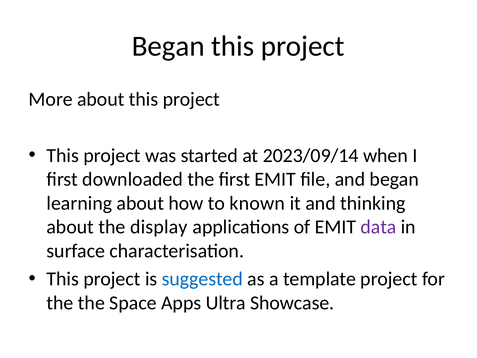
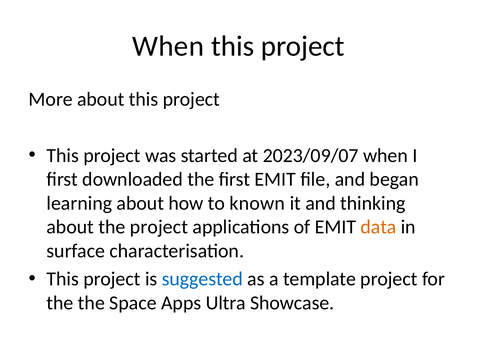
Began: Began -> When (168, 46)
2023/09/14: 2023/09/14 -> 2023/09/07 (311, 155)
the display: display -> project (159, 227)
data colour: purple -> orange (378, 227)
